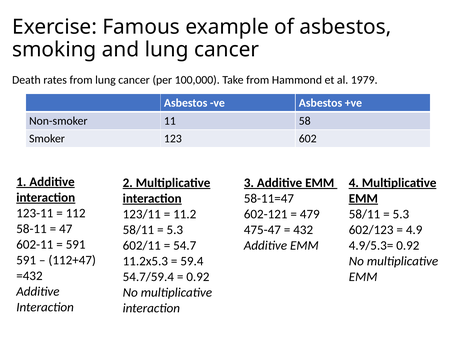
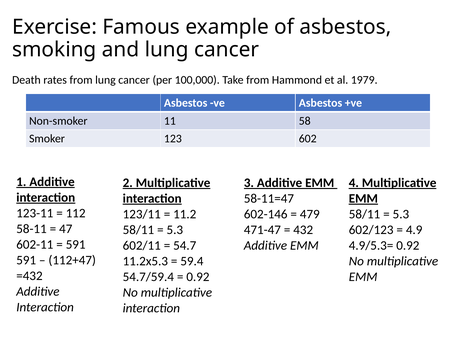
602-121: 602-121 -> 602-146 (266, 214)
475-47: 475-47 -> 471-47 (262, 230)
